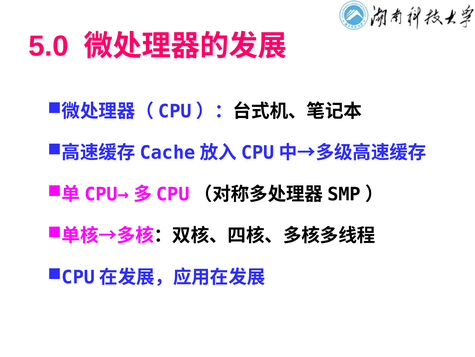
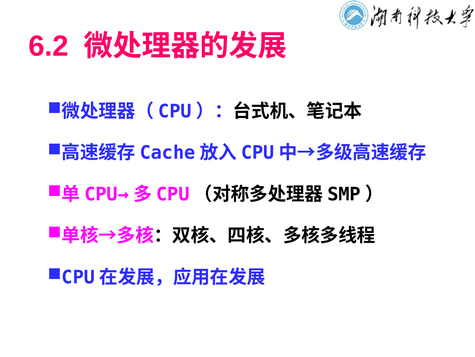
5.0: 5.0 -> 6.2 (49, 46)
